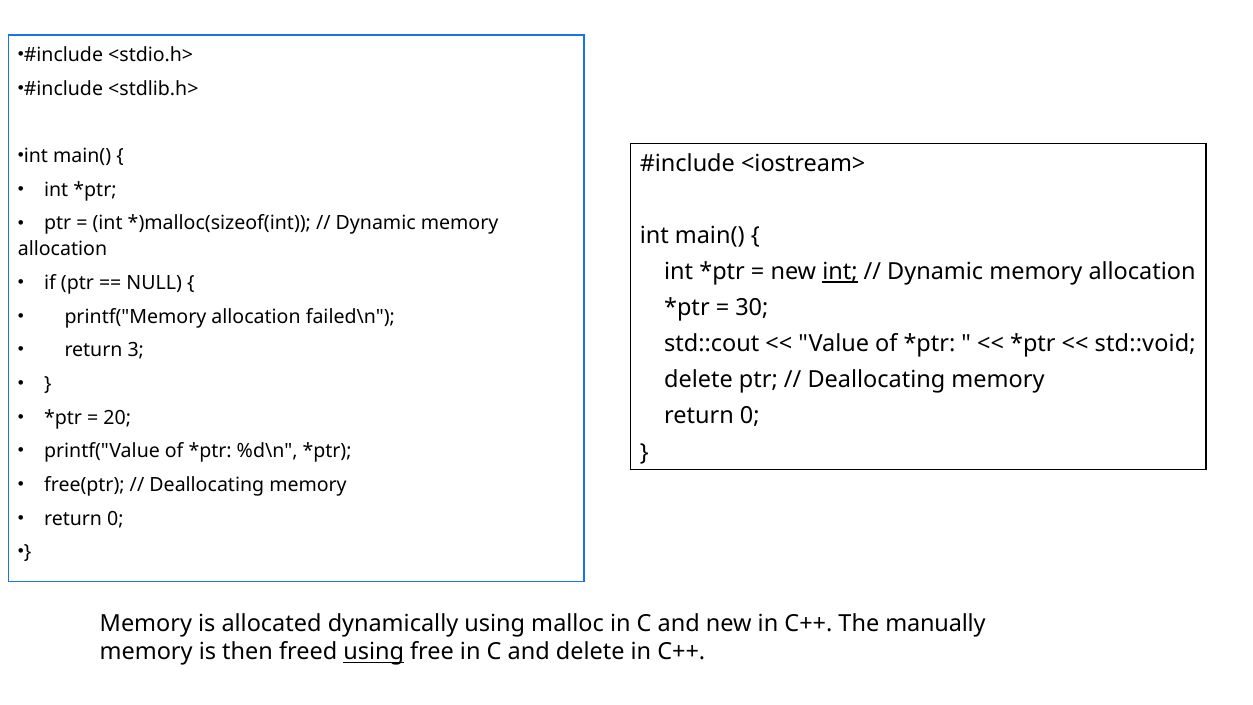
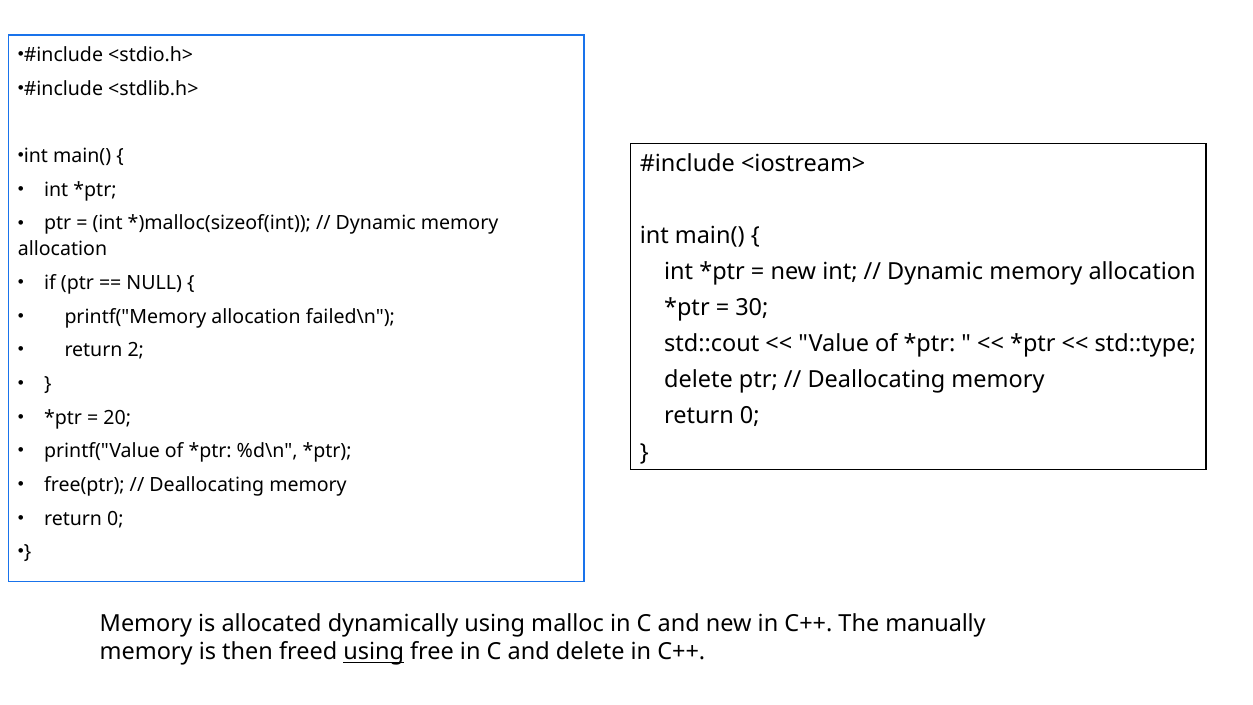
int underline: present -> none (840, 272)
std::void: std::void -> std::type (1145, 344)
3: 3 -> 2 (136, 350)
